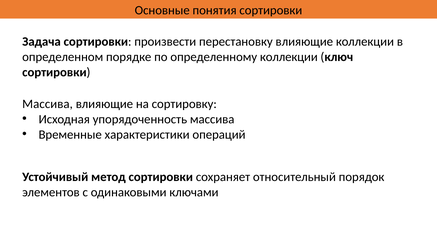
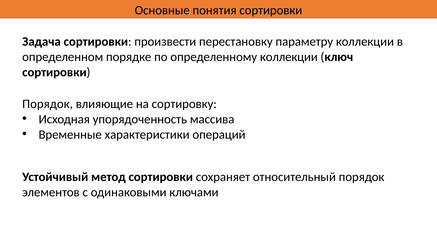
перестановку влияющие: влияющие -> параметру (304, 42)
Массива: Массива -> Порядок (48, 104)
